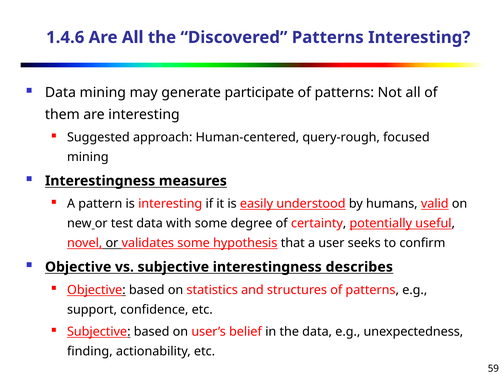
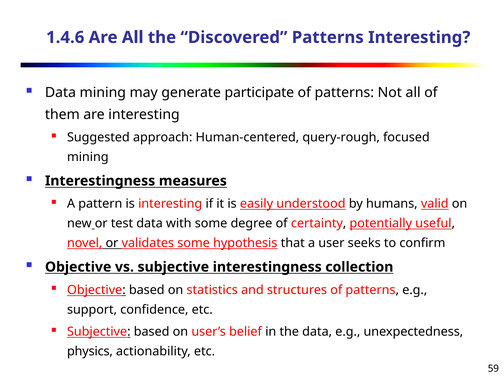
describes: describes -> collection (359, 267)
finding: finding -> physics (90, 351)
